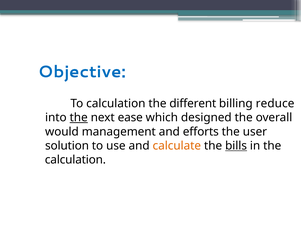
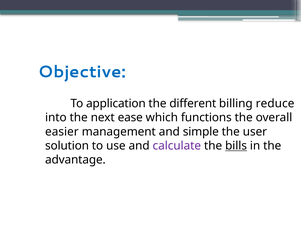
To calculation: calculation -> application (116, 103)
the underline: present -> none (79, 117)
designed: designed -> functions (206, 117)
would: would -> easier (62, 131)
efforts: efforts -> simple (201, 131)
calculate colour: orange -> purple (177, 146)
calculation: calculation -> advantage (75, 160)
